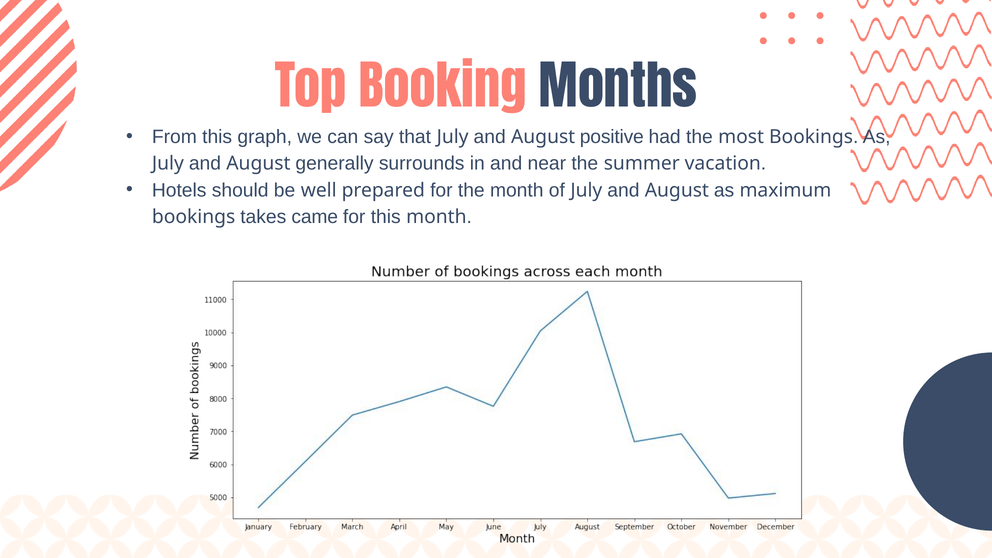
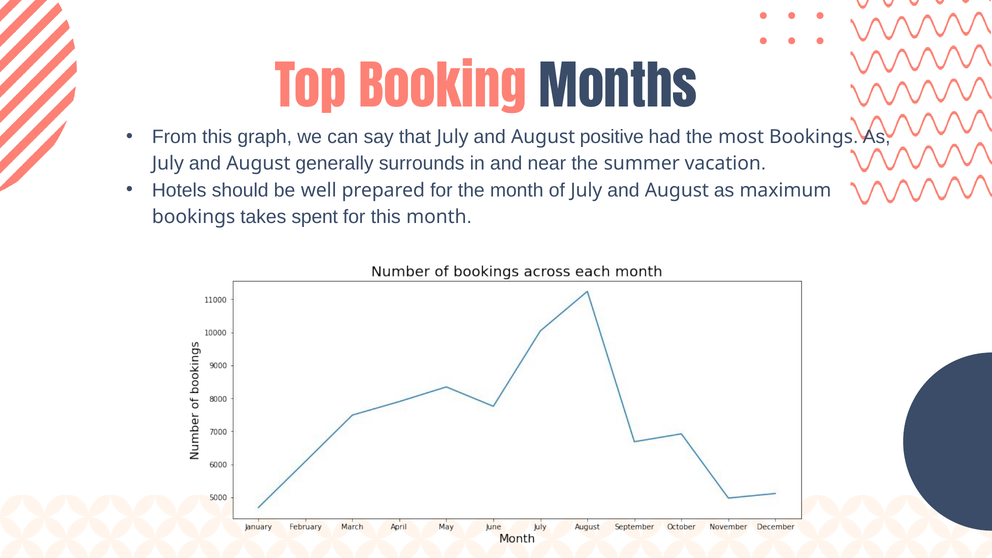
came: came -> spent (315, 217)
